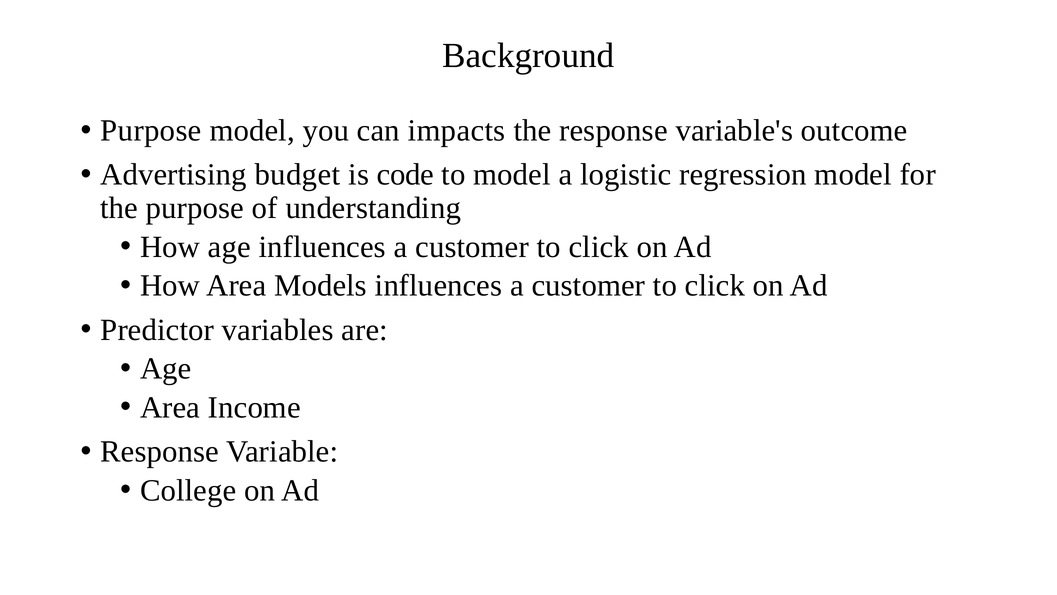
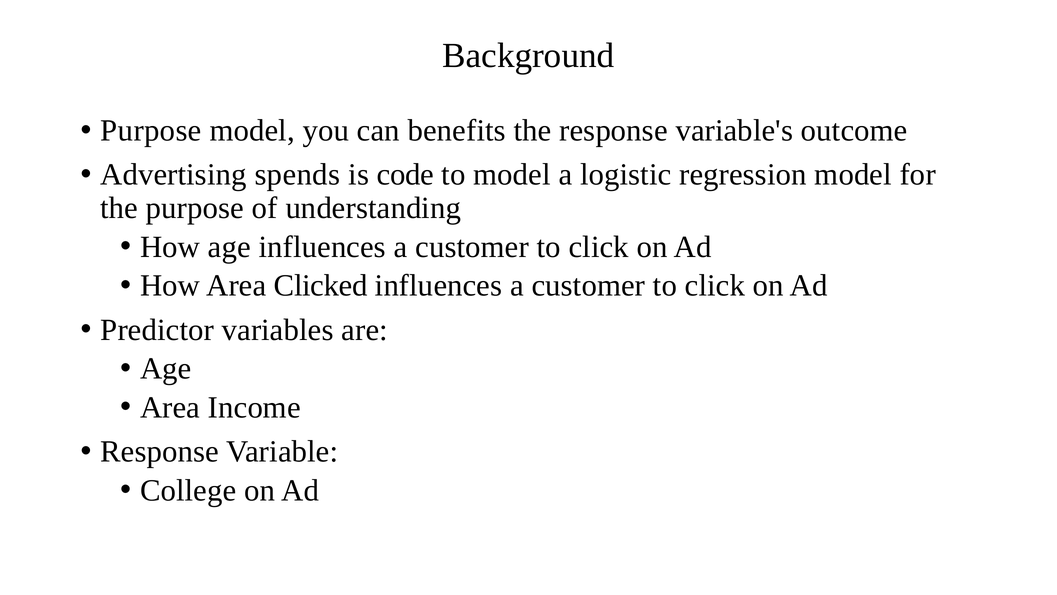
impacts: impacts -> benefits (457, 130)
budget: budget -> spends (297, 175)
Models: Models -> Clicked (321, 285)
